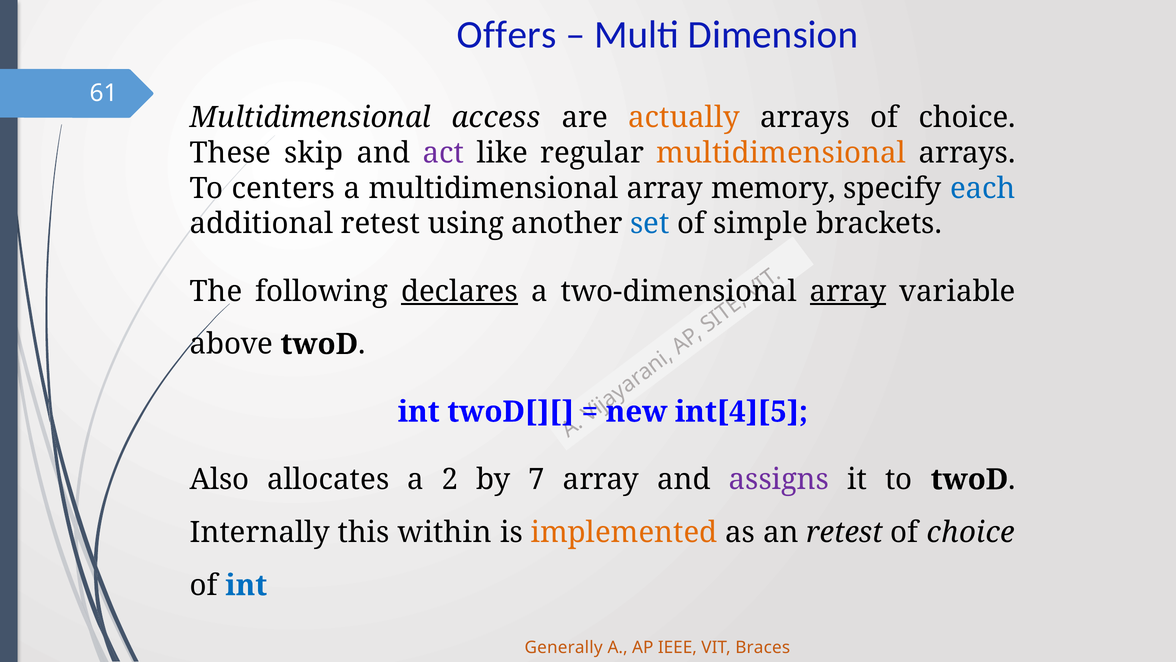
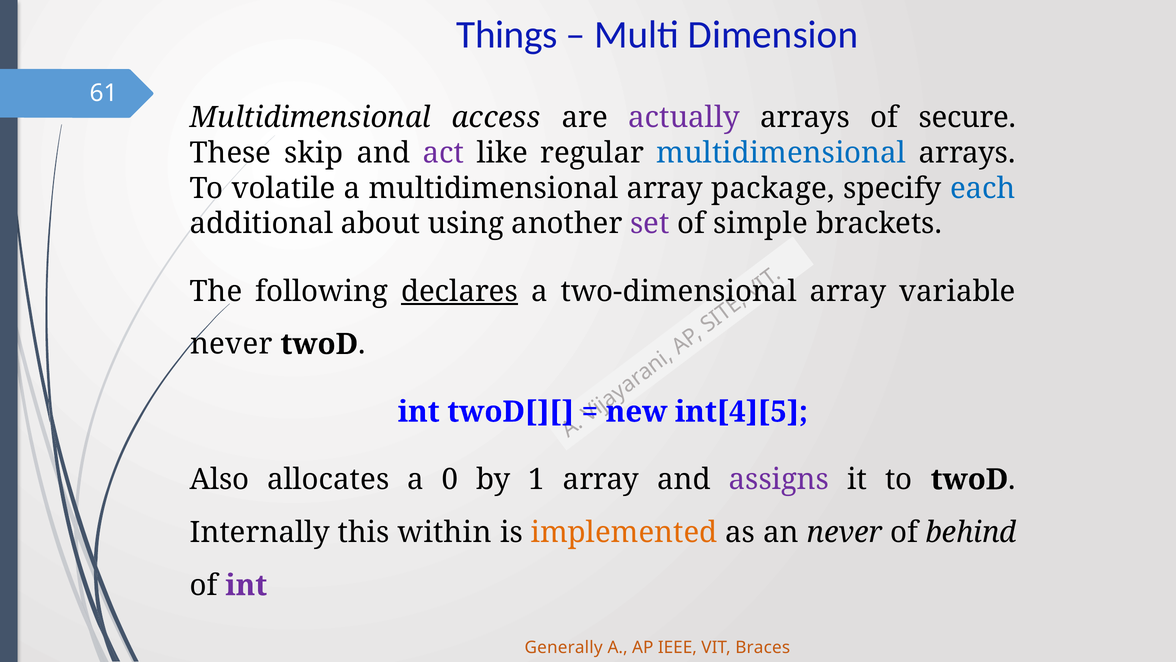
Offers: Offers -> Things (507, 35)
actually colour: orange -> purple (684, 118)
arrays of choice: choice -> secure (967, 118)
multidimensional colour: orange -> blue (781, 153)
centers: centers -> volatile (284, 188)
memory: memory -> package (773, 188)
additional retest: retest -> about (381, 223)
set colour: blue -> purple (650, 223)
array underline: present -> none (848, 291)
above: above -> never (231, 344)
2: 2 -> 0 (450, 479)
7: 7 -> 1 (537, 479)
an retest: retest -> never (845, 532)
choice: choice -> behind (971, 532)
int colour: blue -> purple (246, 585)
